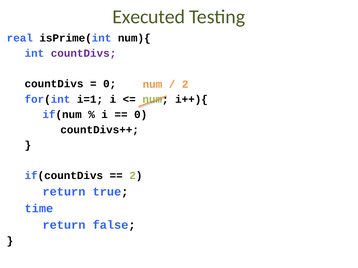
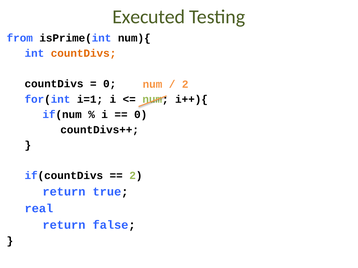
real: real -> from (20, 38)
countDivs colour: purple -> orange (84, 53)
time: time -> real (39, 209)
